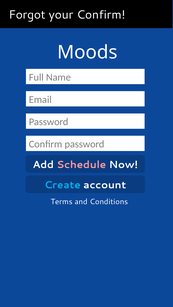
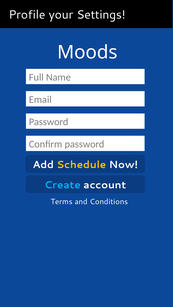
Forgot: Forgot -> Profile (27, 15)
your Confirm: Confirm -> Settings (101, 15)
Schedule colour: pink -> yellow (81, 165)
